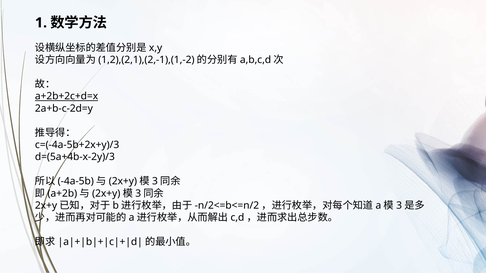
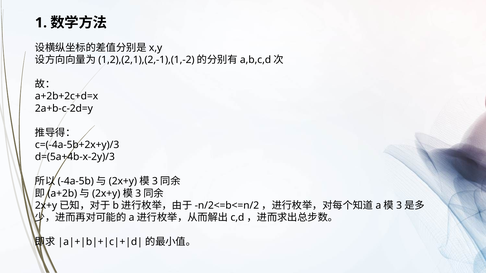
a+2b+2c+d=x underline: present -> none (67, 96)
